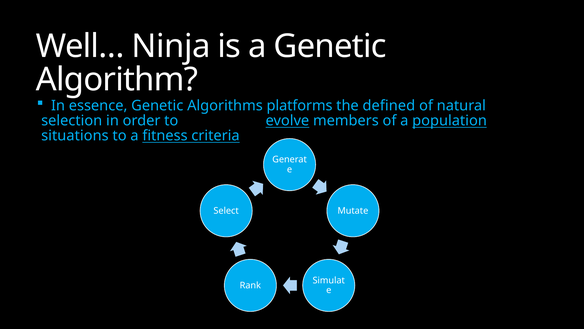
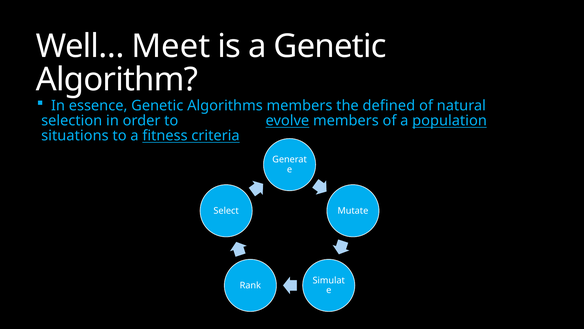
Ninja: Ninja -> Meet (171, 46)
Algorithms platforms: platforms -> members (299, 106)
